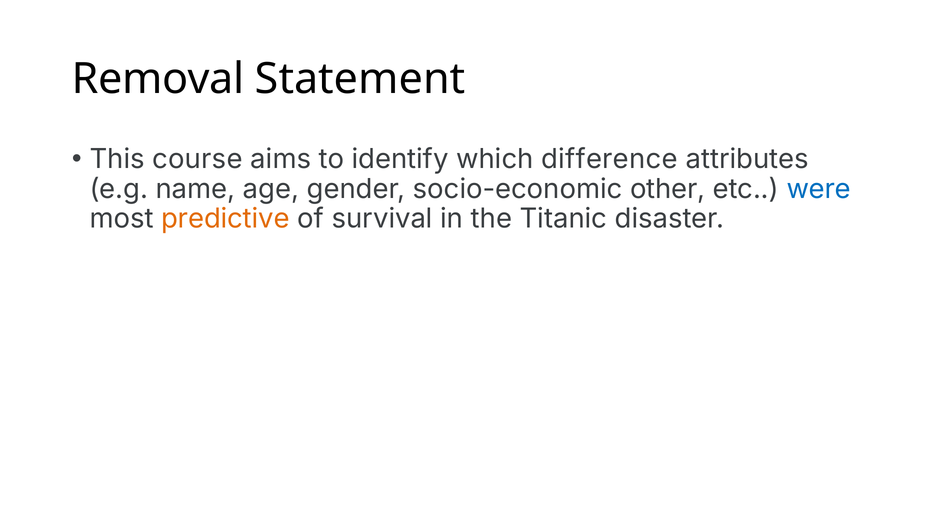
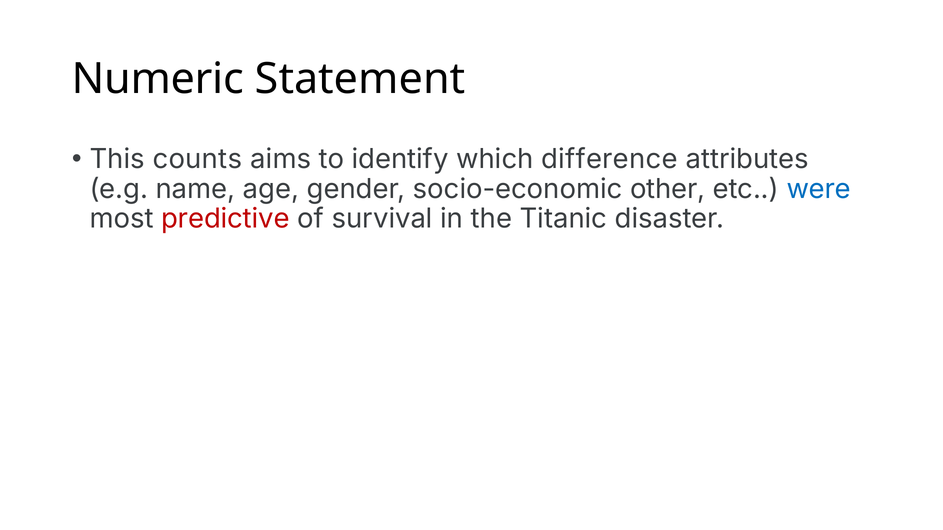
Removal: Removal -> Numeric (158, 79)
course: course -> counts (197, 159)
predictive colour: orange -> red (225, 219)
